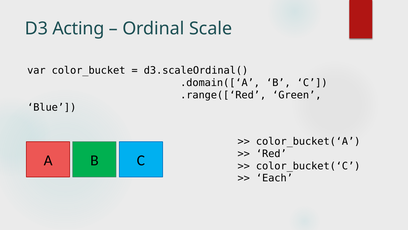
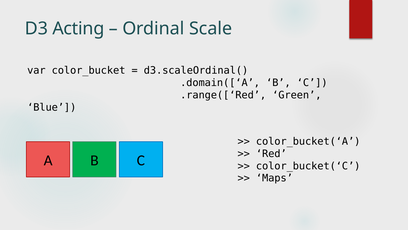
Each: Each -> Maps (274, 178)
